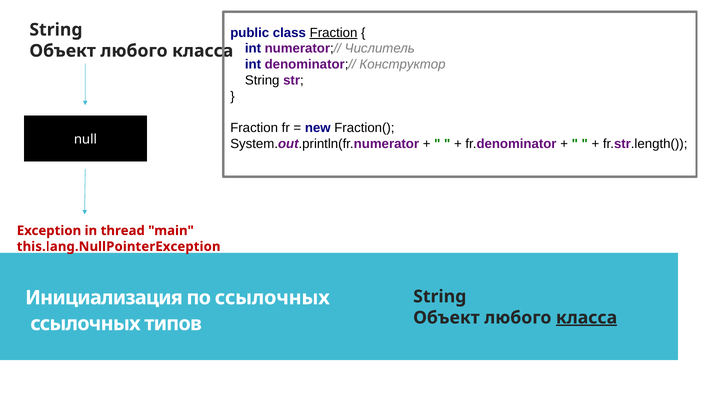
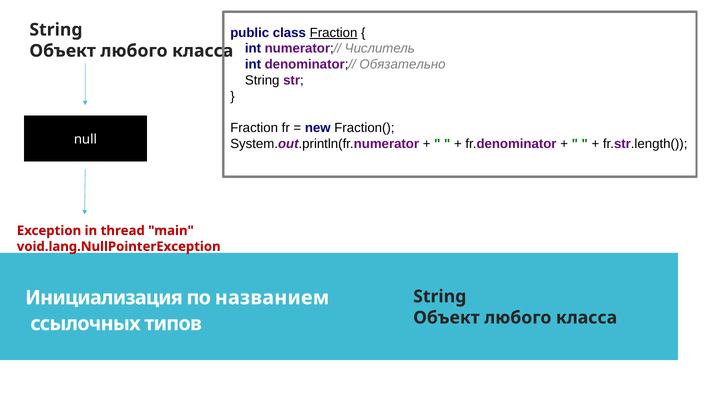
Конструктор: Конструктор -> Обязательно (403, 64)
this.lang.NullPointerException: this.lang.NullPointerException -> void.lang.NullPointerException (119, 247)
по ссылочных: ссылочных -> названием (272, 298)
класса underline: present -> none (587, 318)
